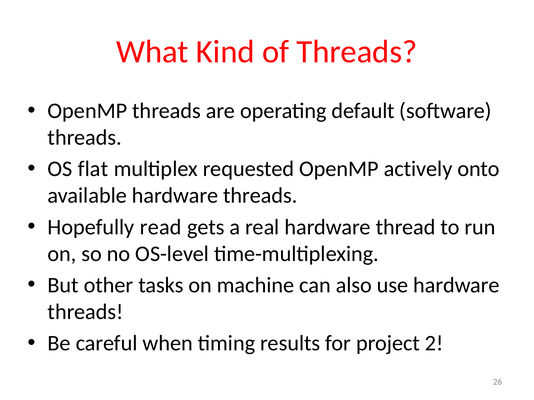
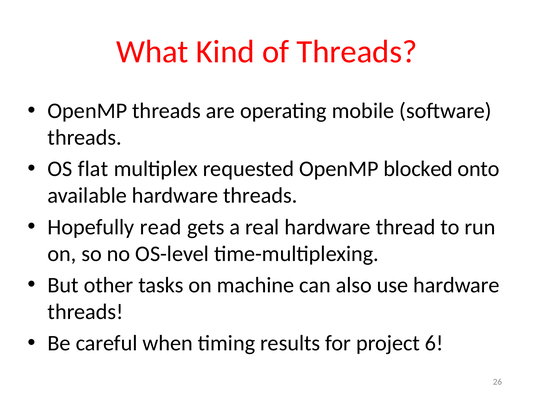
default: default -> mobile (363, 111)
actively: actively -> blocked (418, 169)
2: 2 -> 6 (434, 344)
